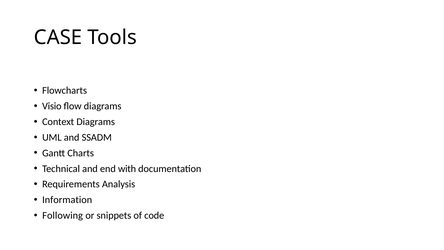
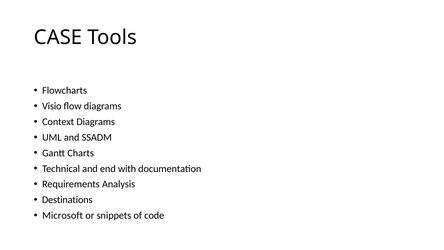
Information: Information -> Destinations (67, 200)
Following: Following -> Microsoft (63, 215)
